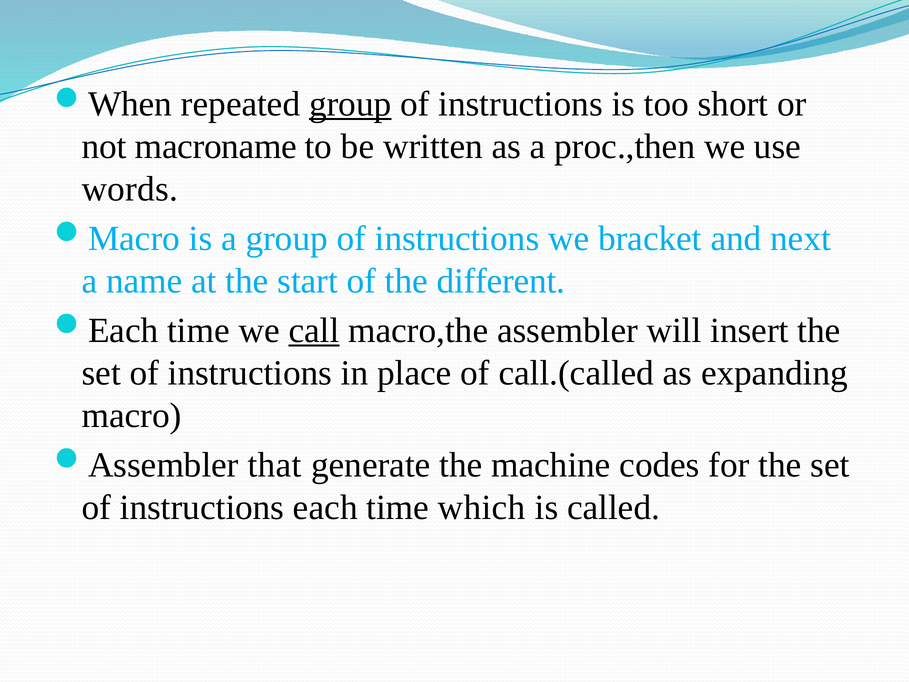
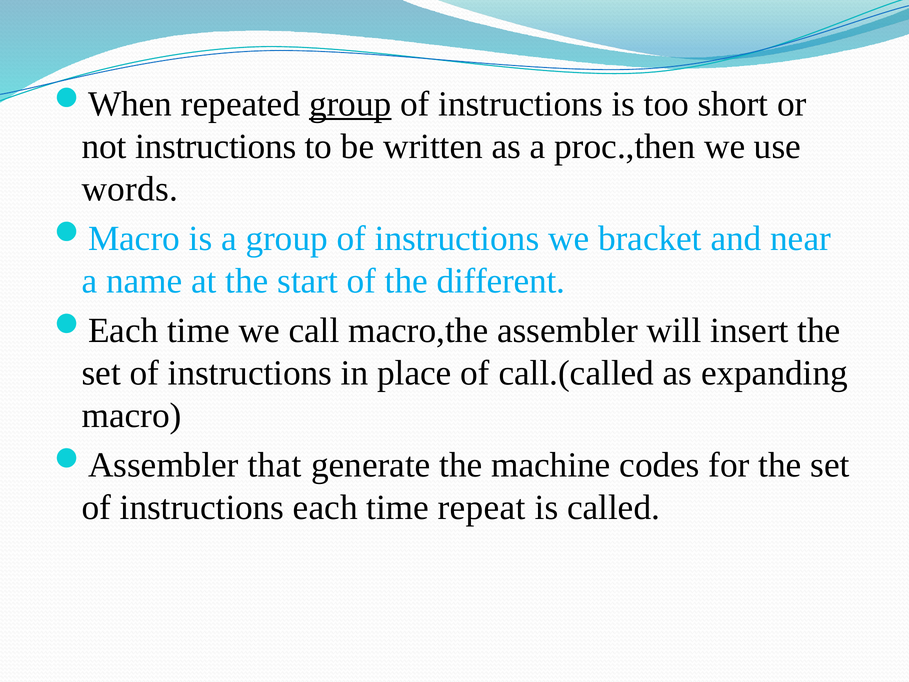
not macroname: macroname -> instructions (216, 146)
next: next -> near (801, 238)
call underline: present -> none (314, 330)
which: which -> repeat (482, 507)
